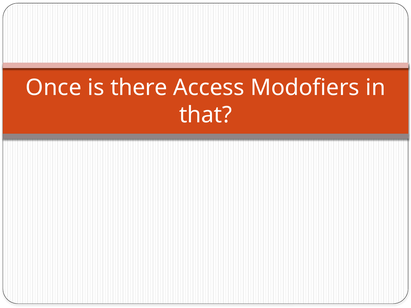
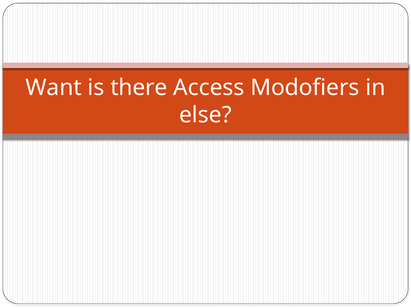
Once: Once -> Want (54, 88)
that: that -> else (205, 115)
